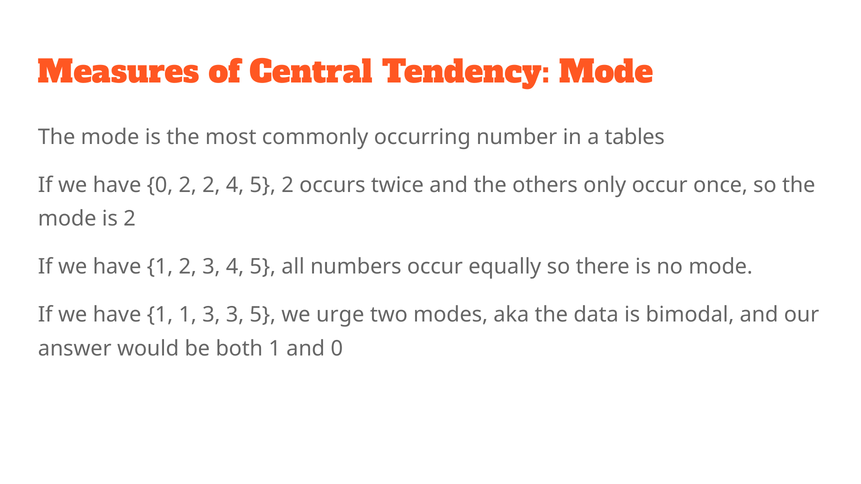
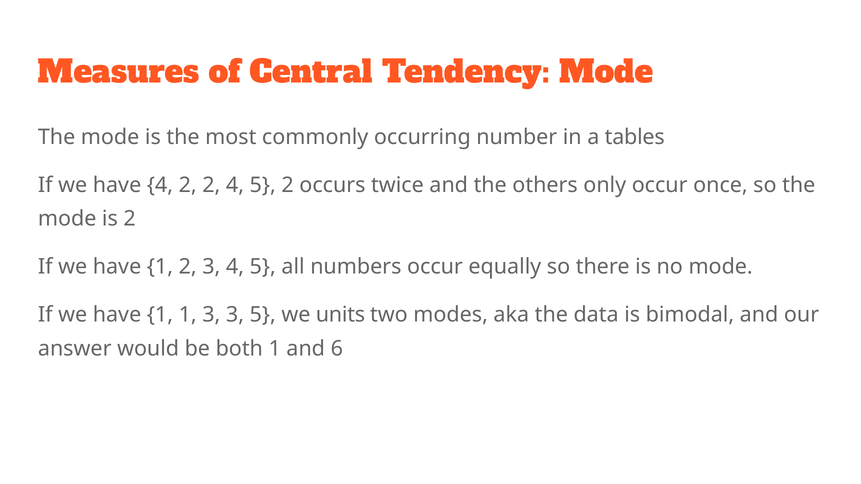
have 0: 0 -> 4 (160, 185)
urge: urge -> units (340, 315)
and 0: 0 -> 6 (337, 349)
